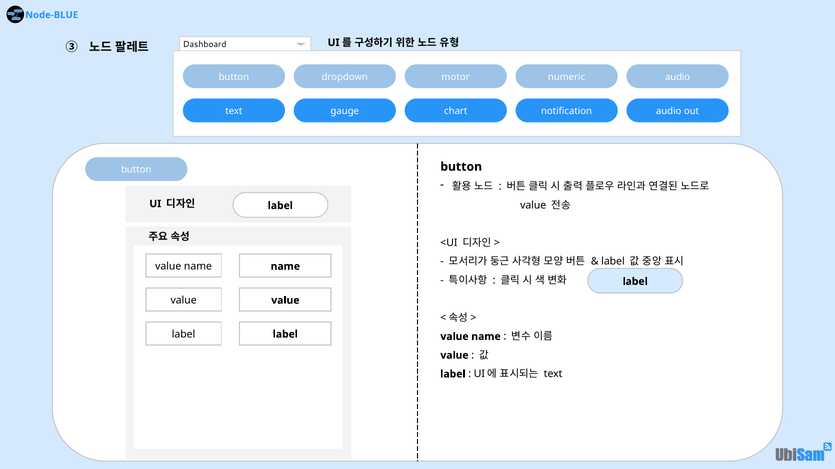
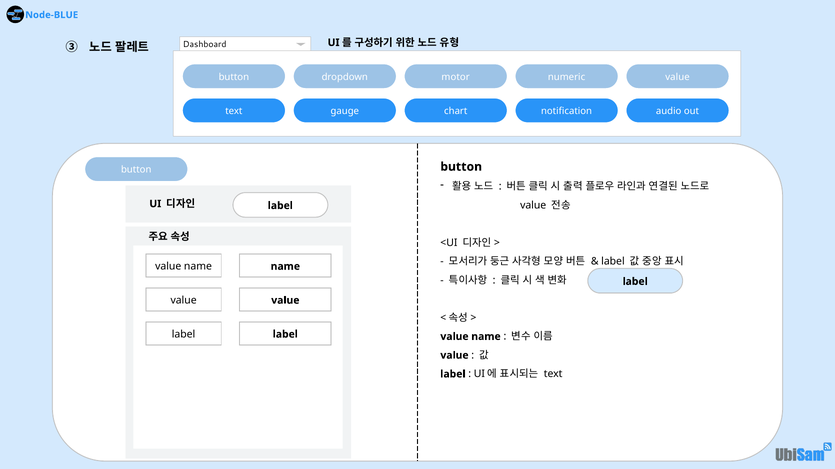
audio: audio -> value (677, 77)
